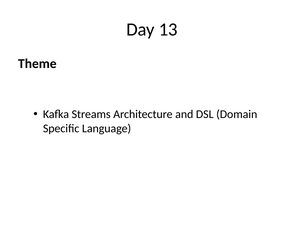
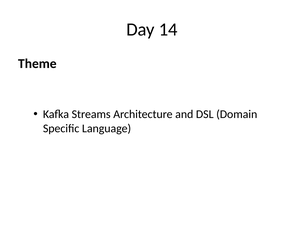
13: 13 -> 14 (168, 29)
